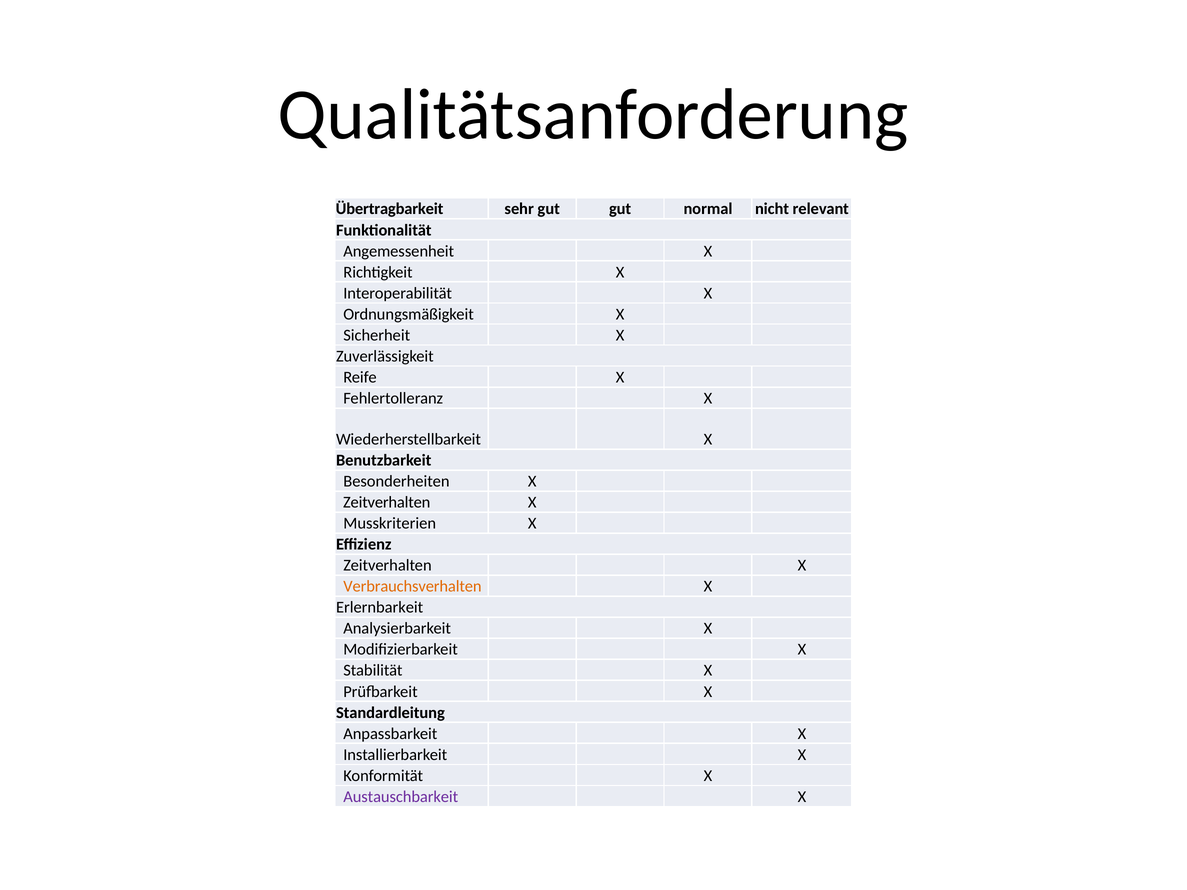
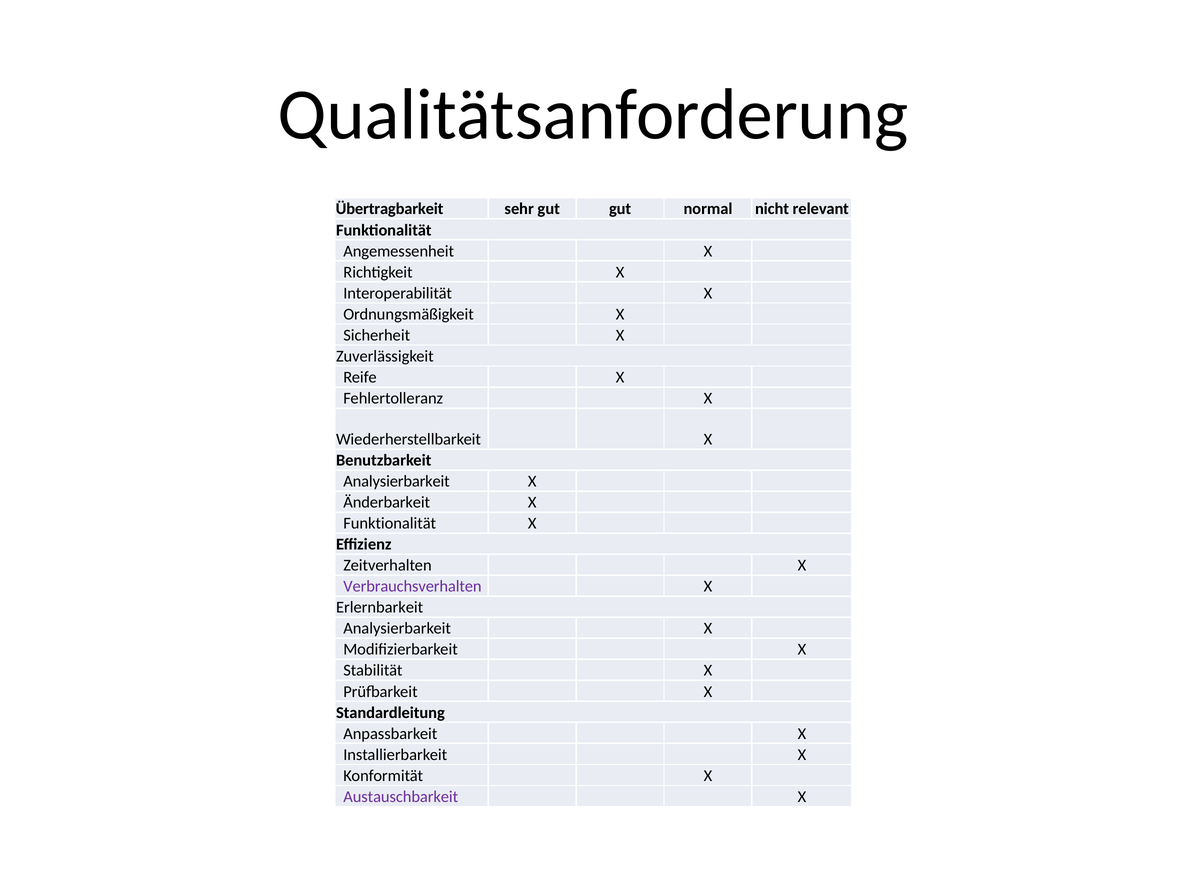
Besonderheiten: Besonderheiten -> Analysierbarkeit (397, 481)
Zeitverhalten: Zeitverhalten -> Änderbarkeit (387, 502)
Musskriterien: Musskriterien -> Funktionalität (390, 524)
Verbrauchsverhalten colour: orange -> purple (412, 587)
